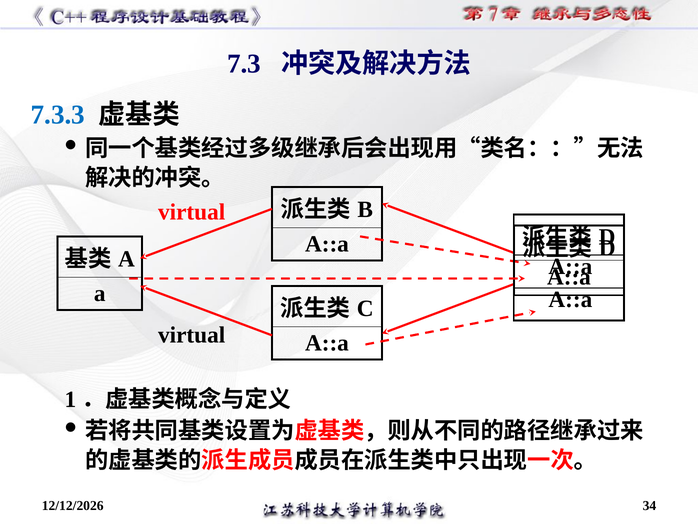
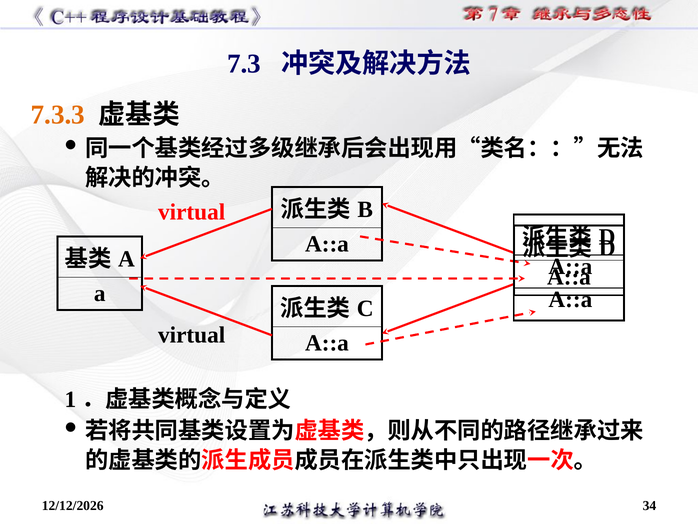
7.3.3 colour: blue -> orange (58, 115)
